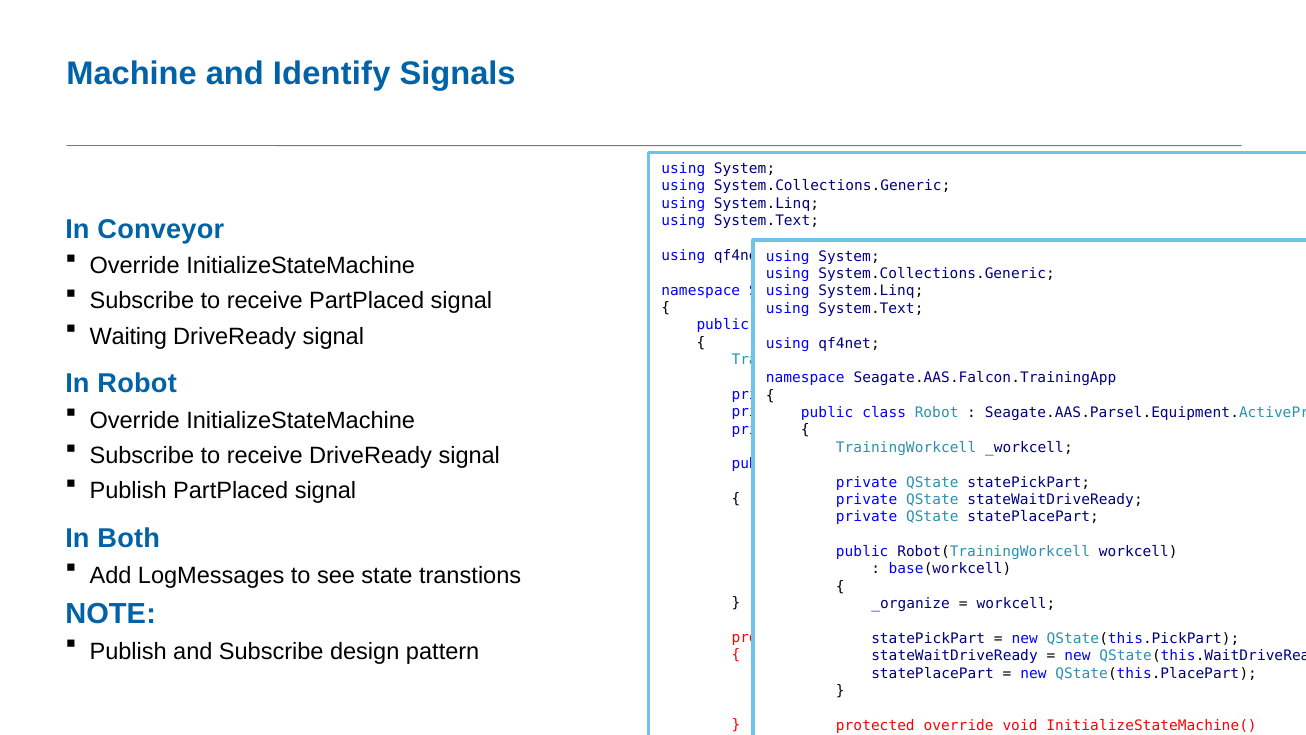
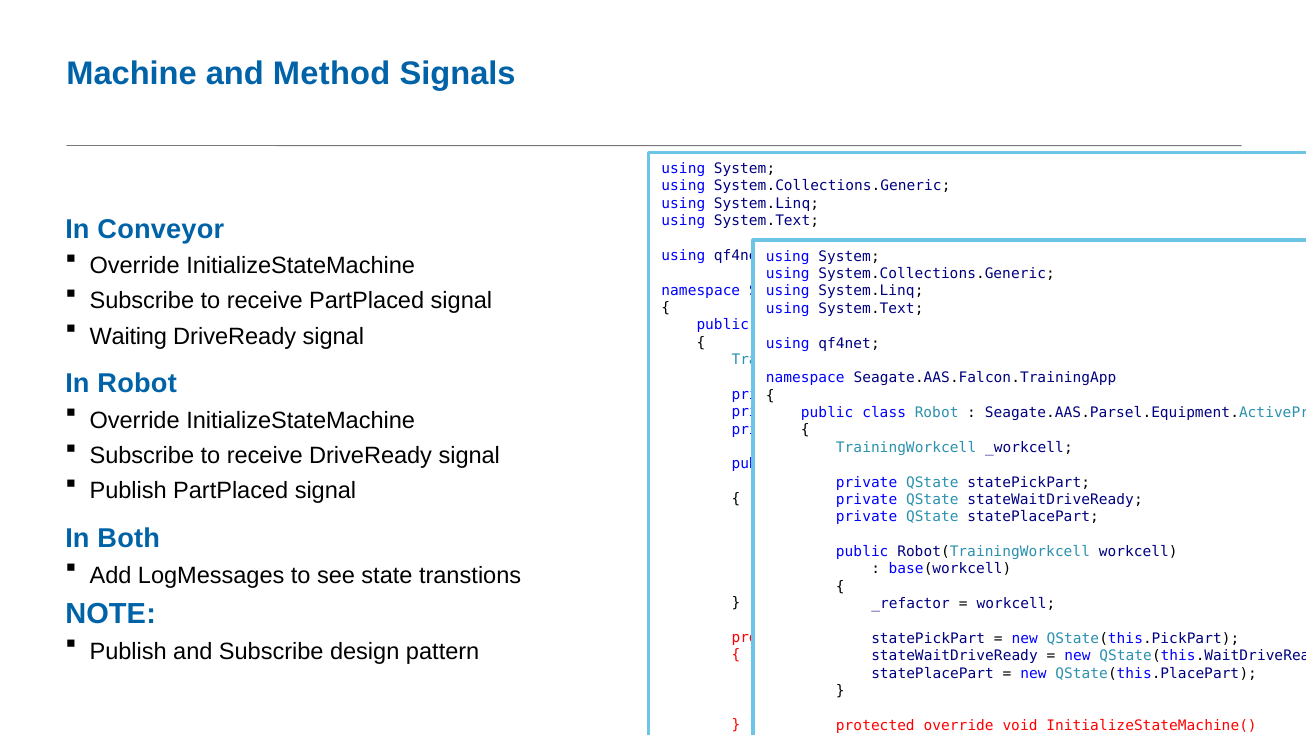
Identify: Identify -> Method (332, 74)
_organize: _organize -> _refactor (911, 604)
